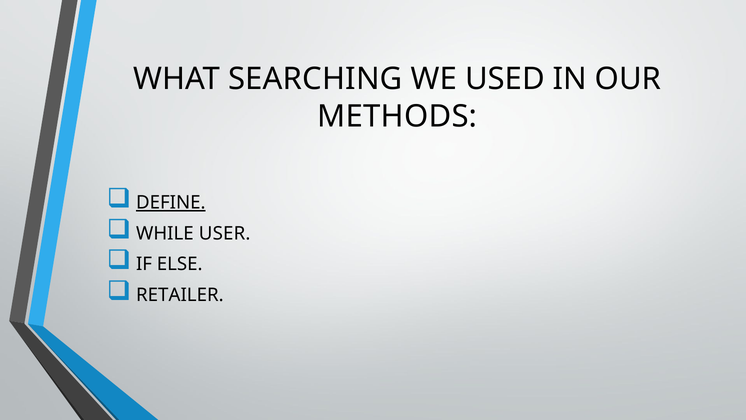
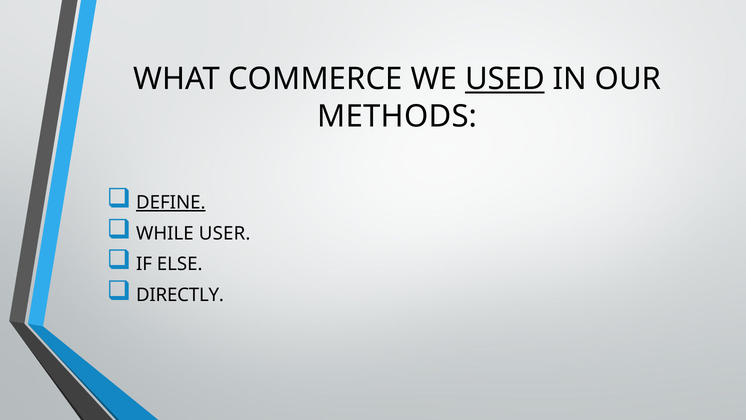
SEARCHING: SEARCHING -> COMMERCE (315, 79)
USED underline: none -> present (505, 79)
RETAILER: RETAILER -> DIRECTLY (180, 295)
